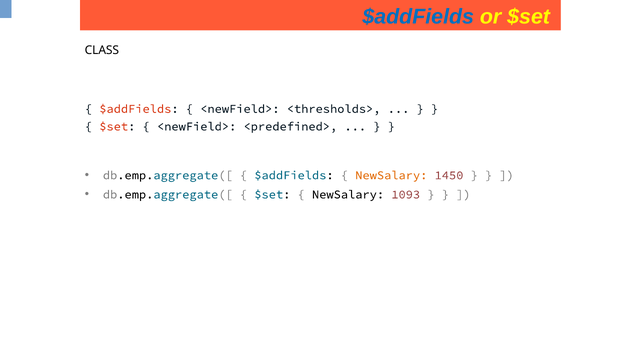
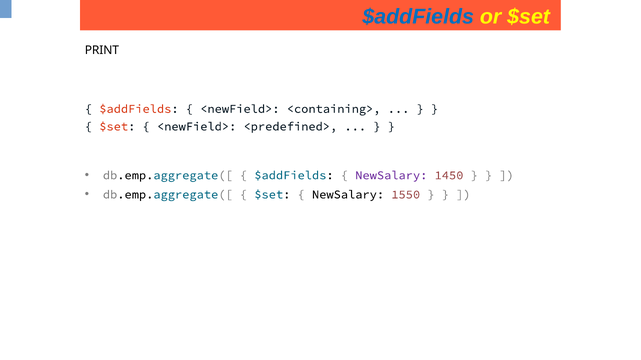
CLASS: CLASS -> PRINT (102, 50)
<thresholds>: <thresholds> -> <containing> (334, 109)
NewSalary colour: orange -> purple (391, 176)
1093: 1093 -> 1550 (406, 195)
